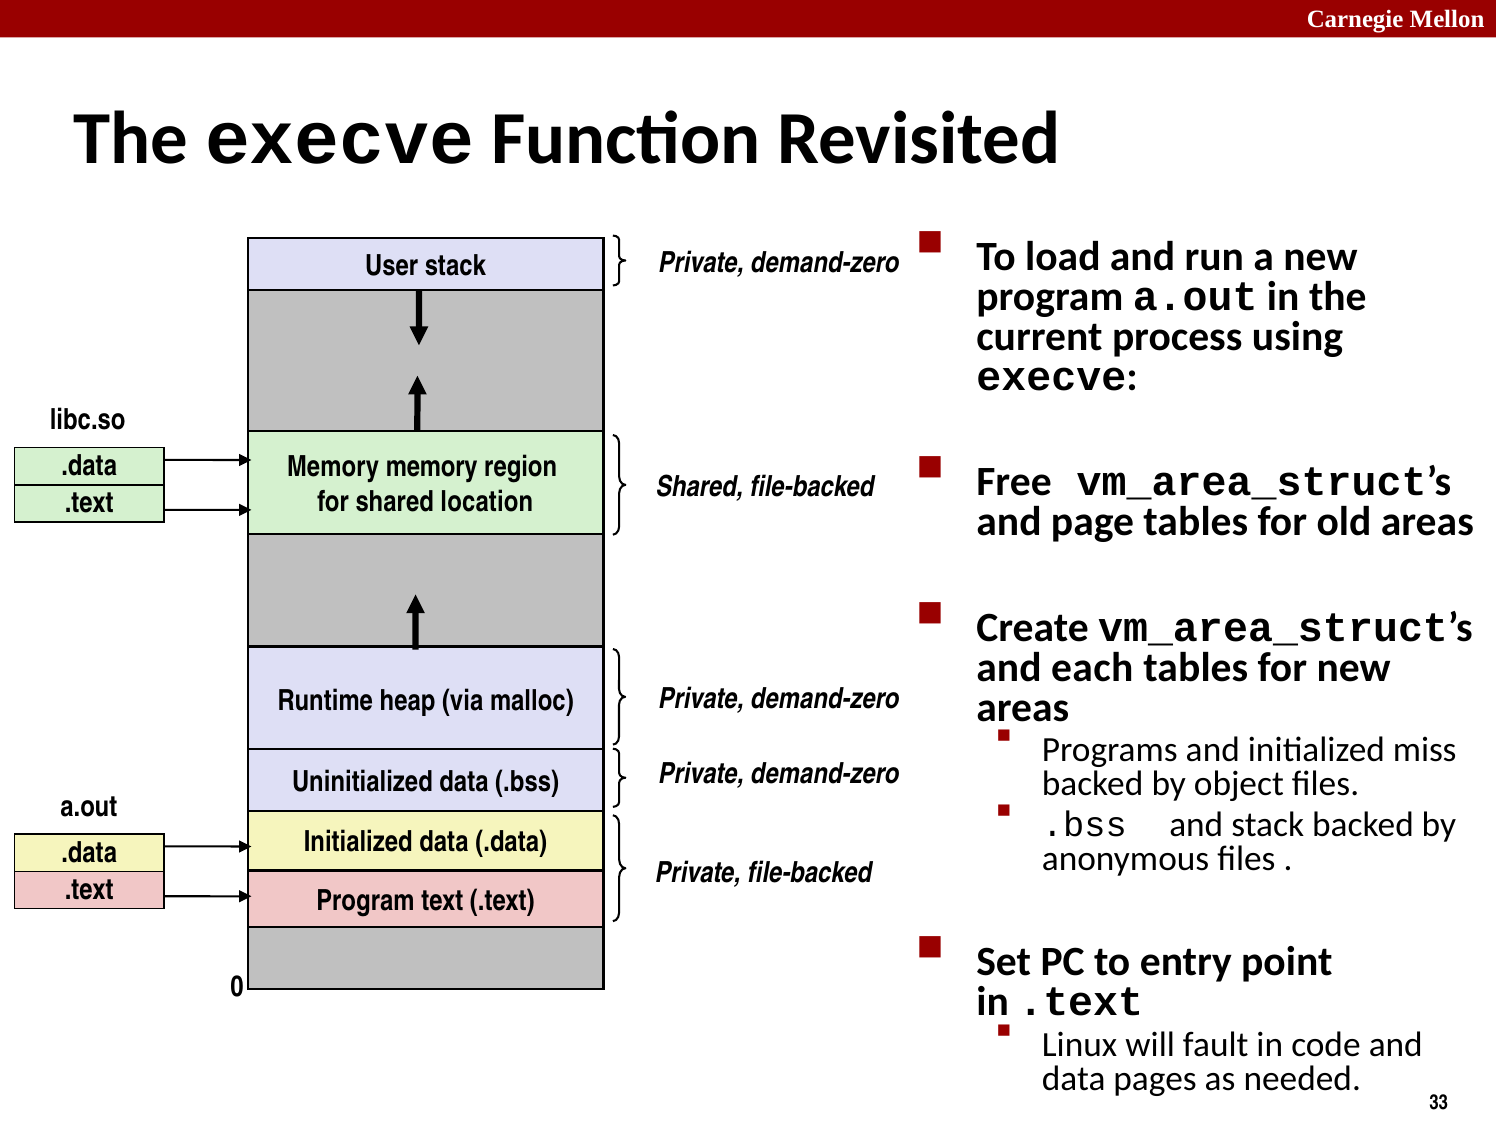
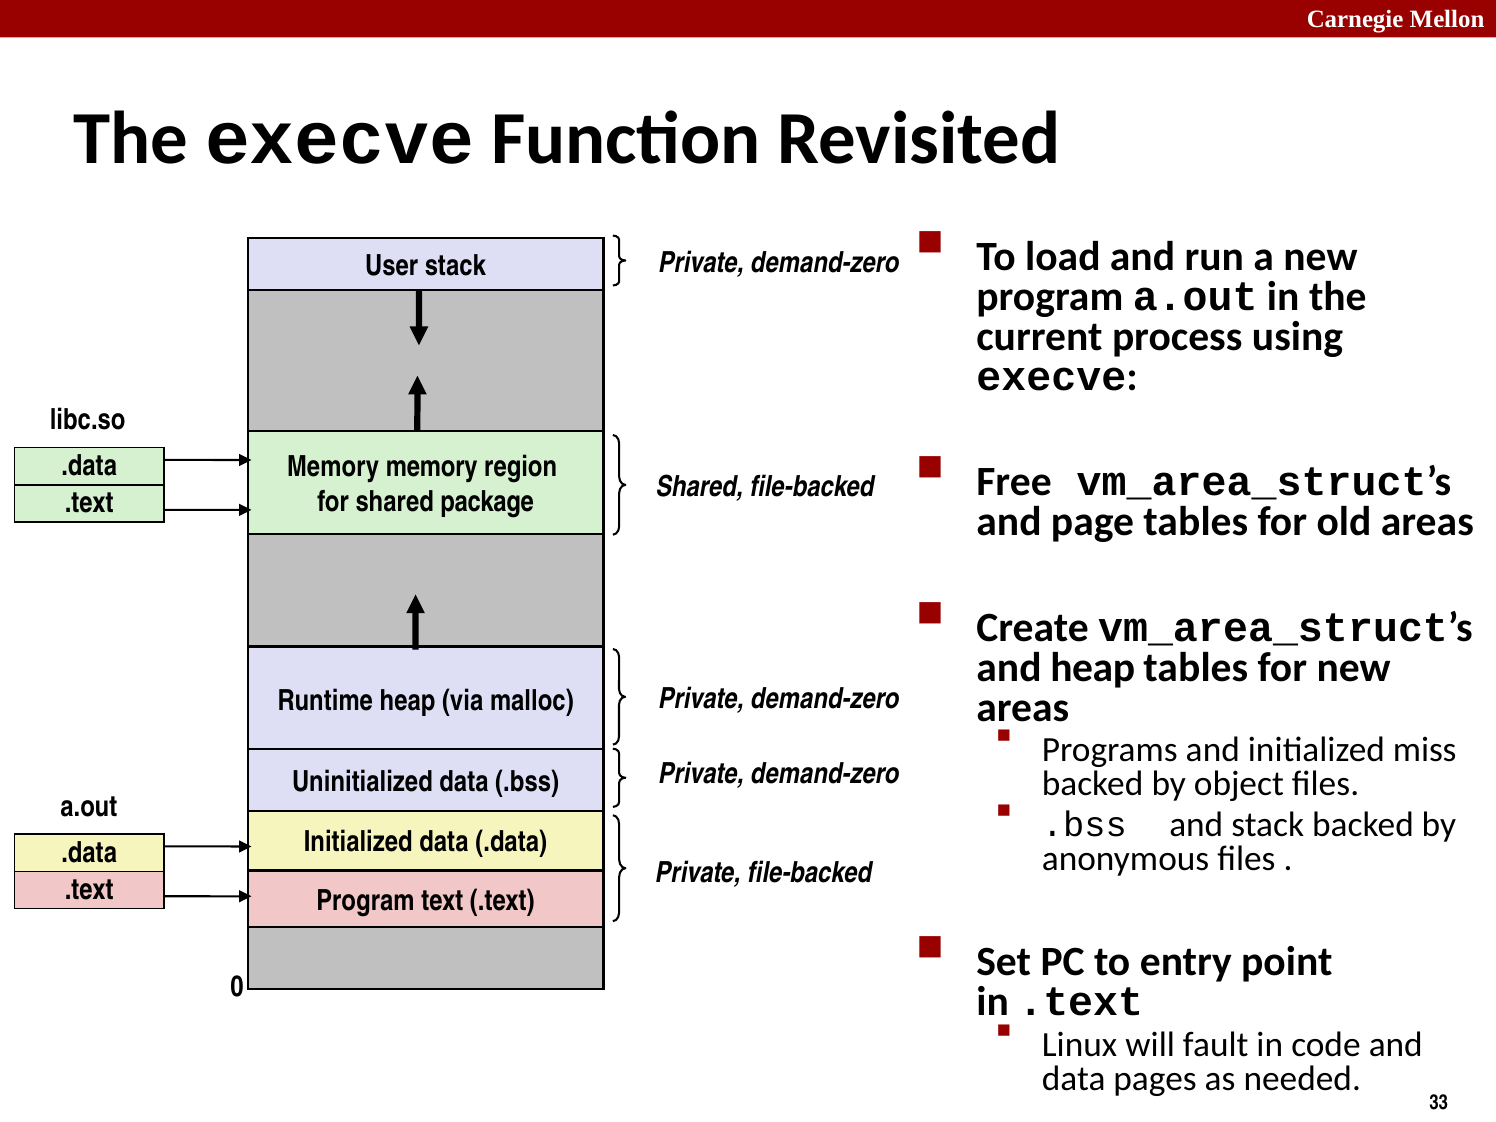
location: location -> package (487, 502)
and each: each -> heap (1093, 668)
